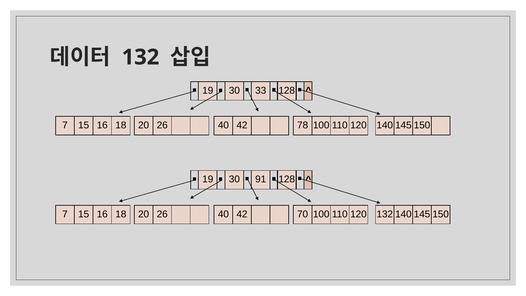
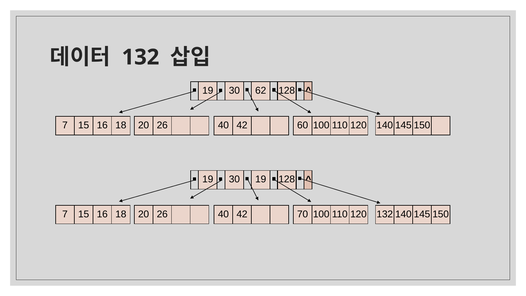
33: 33 -> 62 (261, 90)
78: 78 -> 60 (303, 125)
19 91: 91 -> 19 (261, 179)
